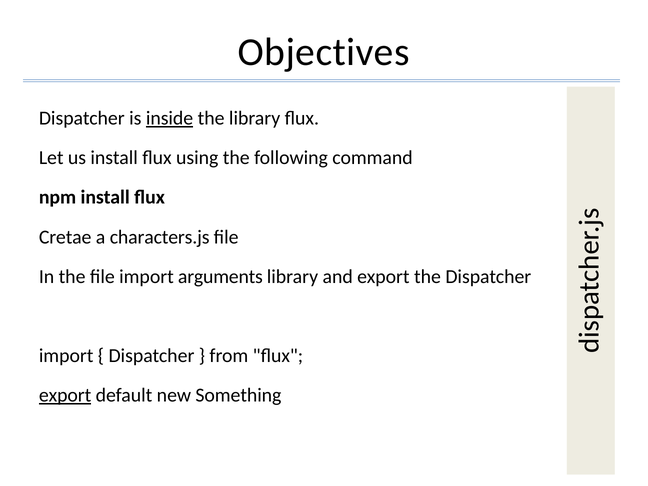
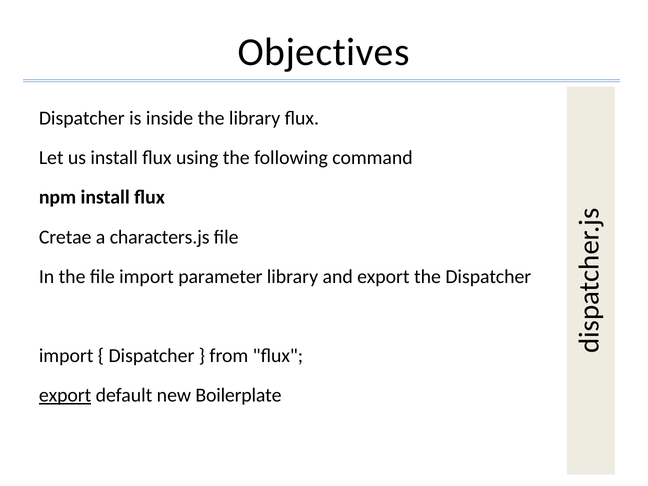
inside underline: present -> none (170, 118)
arguments: arguments -> parameter (220, 277)
Something: Something -> Boilerplate (238, 395)
